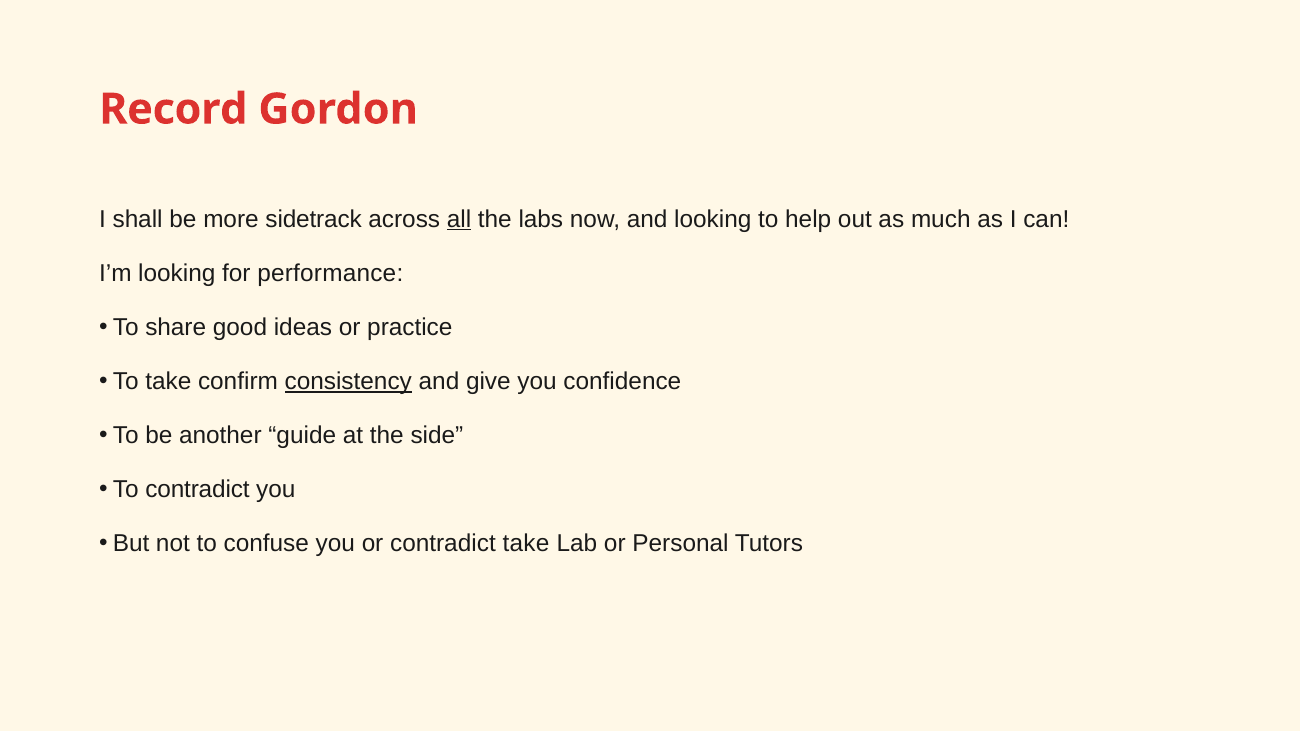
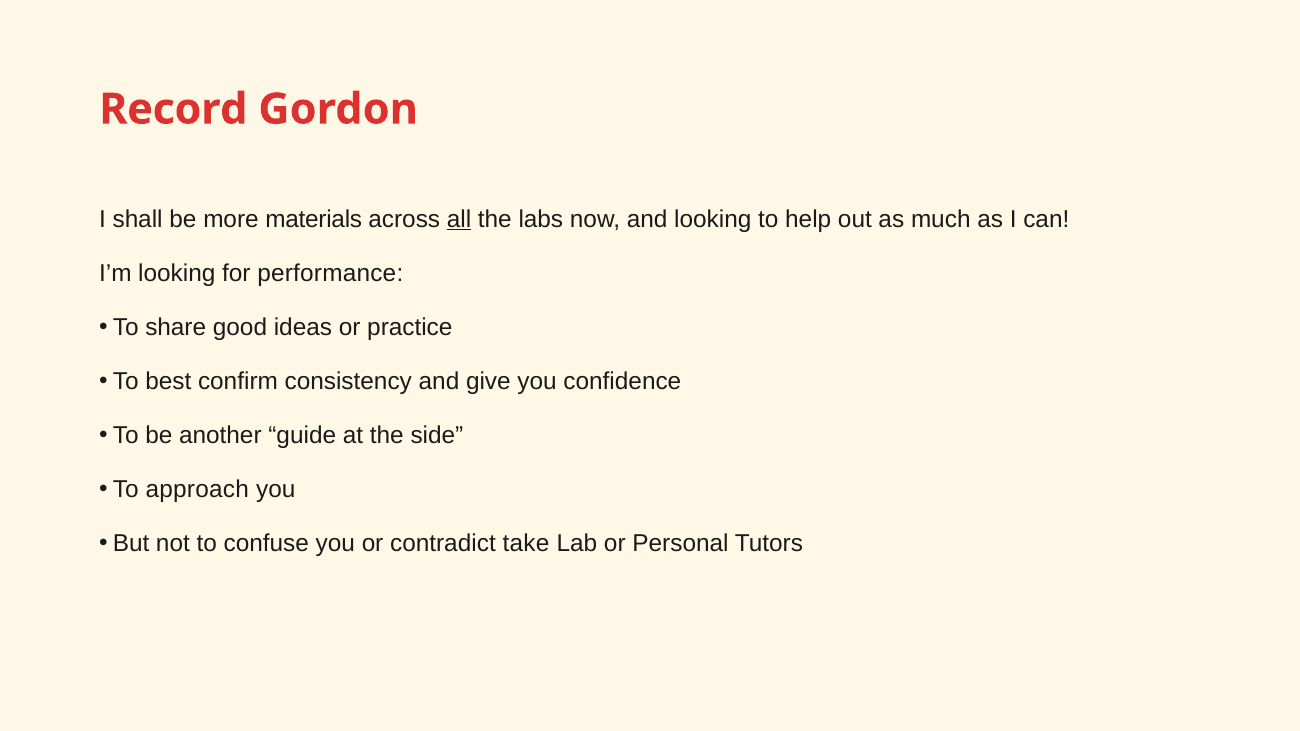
sidetrack: sidetrack -> materials (314, 219)
To take: take -> best (168, 382)
consistency underline: present -> none (348, 382)
To contradict: contradict -> approach (197, 490)
